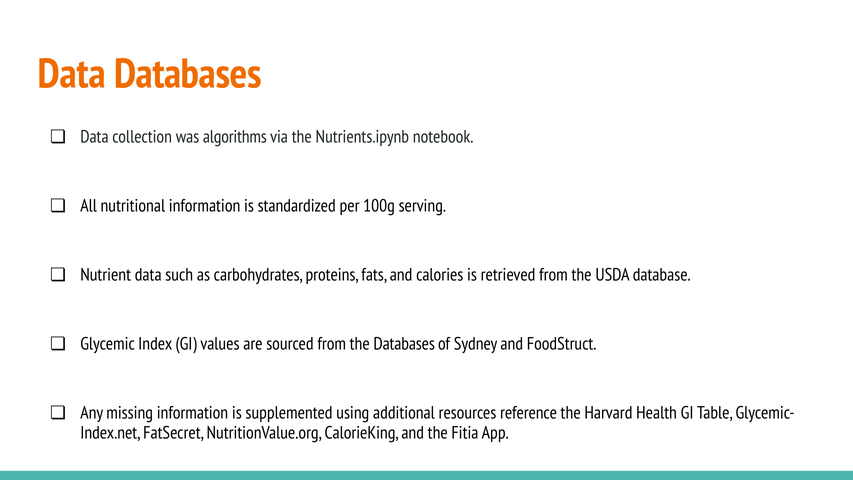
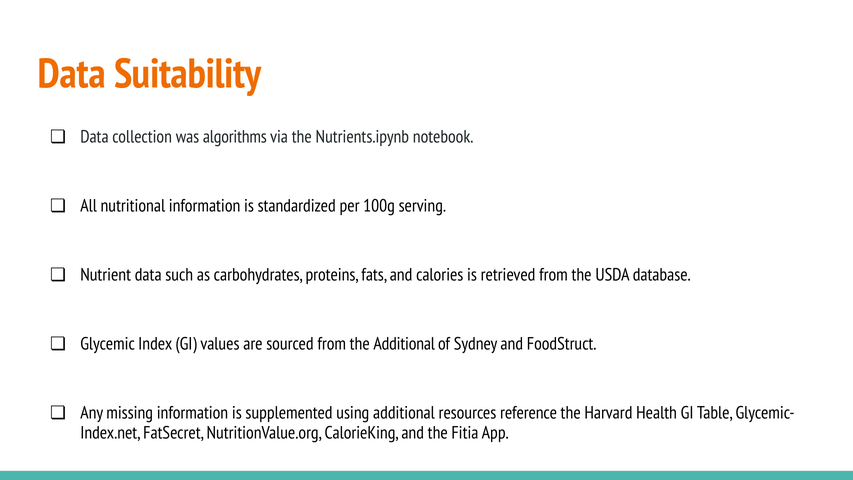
Data Databases: Databases -> Suitability (188, 74)
the Databases: Databases -> Additional (404, 344)
